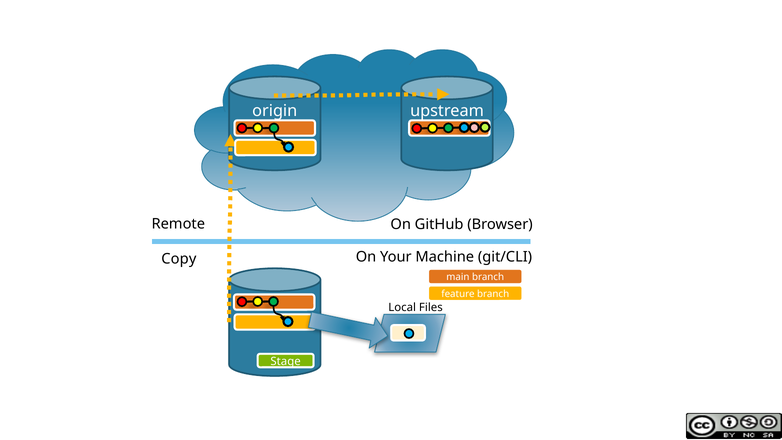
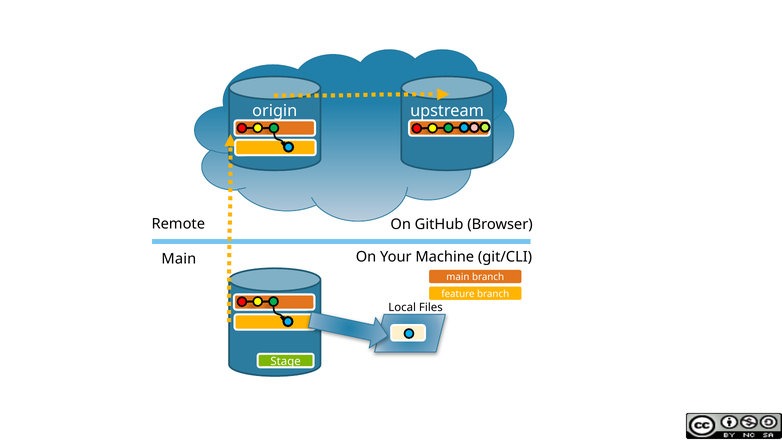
Copy: Copy -> Main (179, 259)
